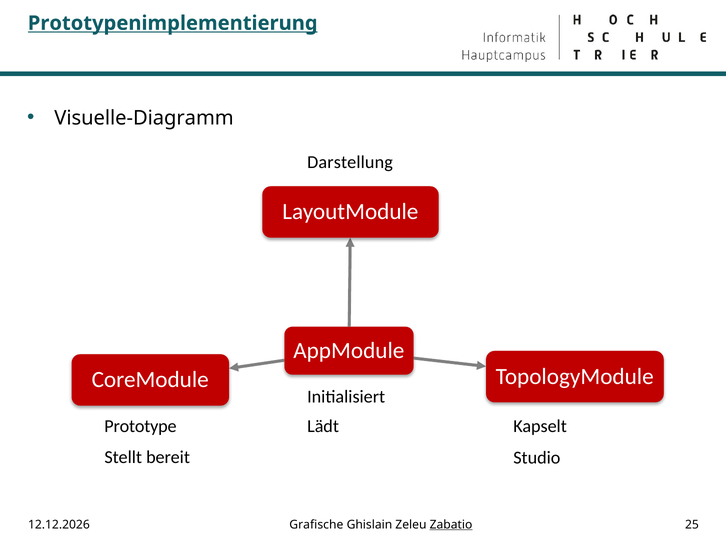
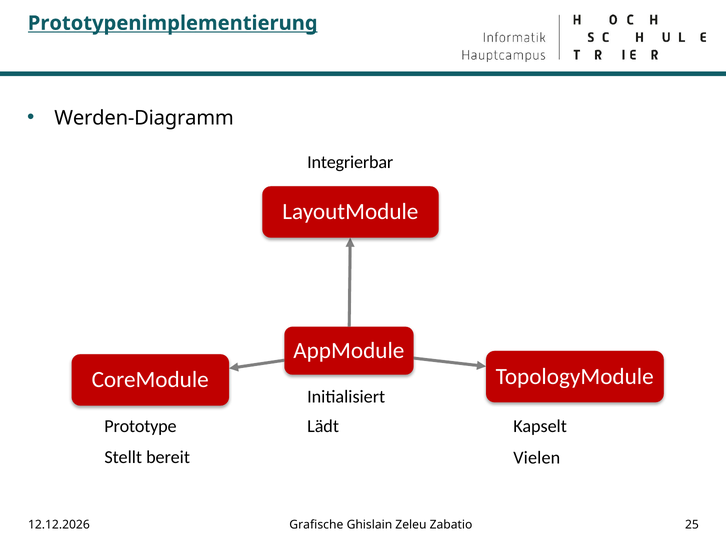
Visuelle-Diagramm: Visuelle-Diagramm -> Werden-Diagramm (144, 118)
Darstellung: Darstellung -> Integrierbar (350, 162)
Studio: Studio -> Vielen (537, 457)
Zabatio underline: present -> none (451, 524)
